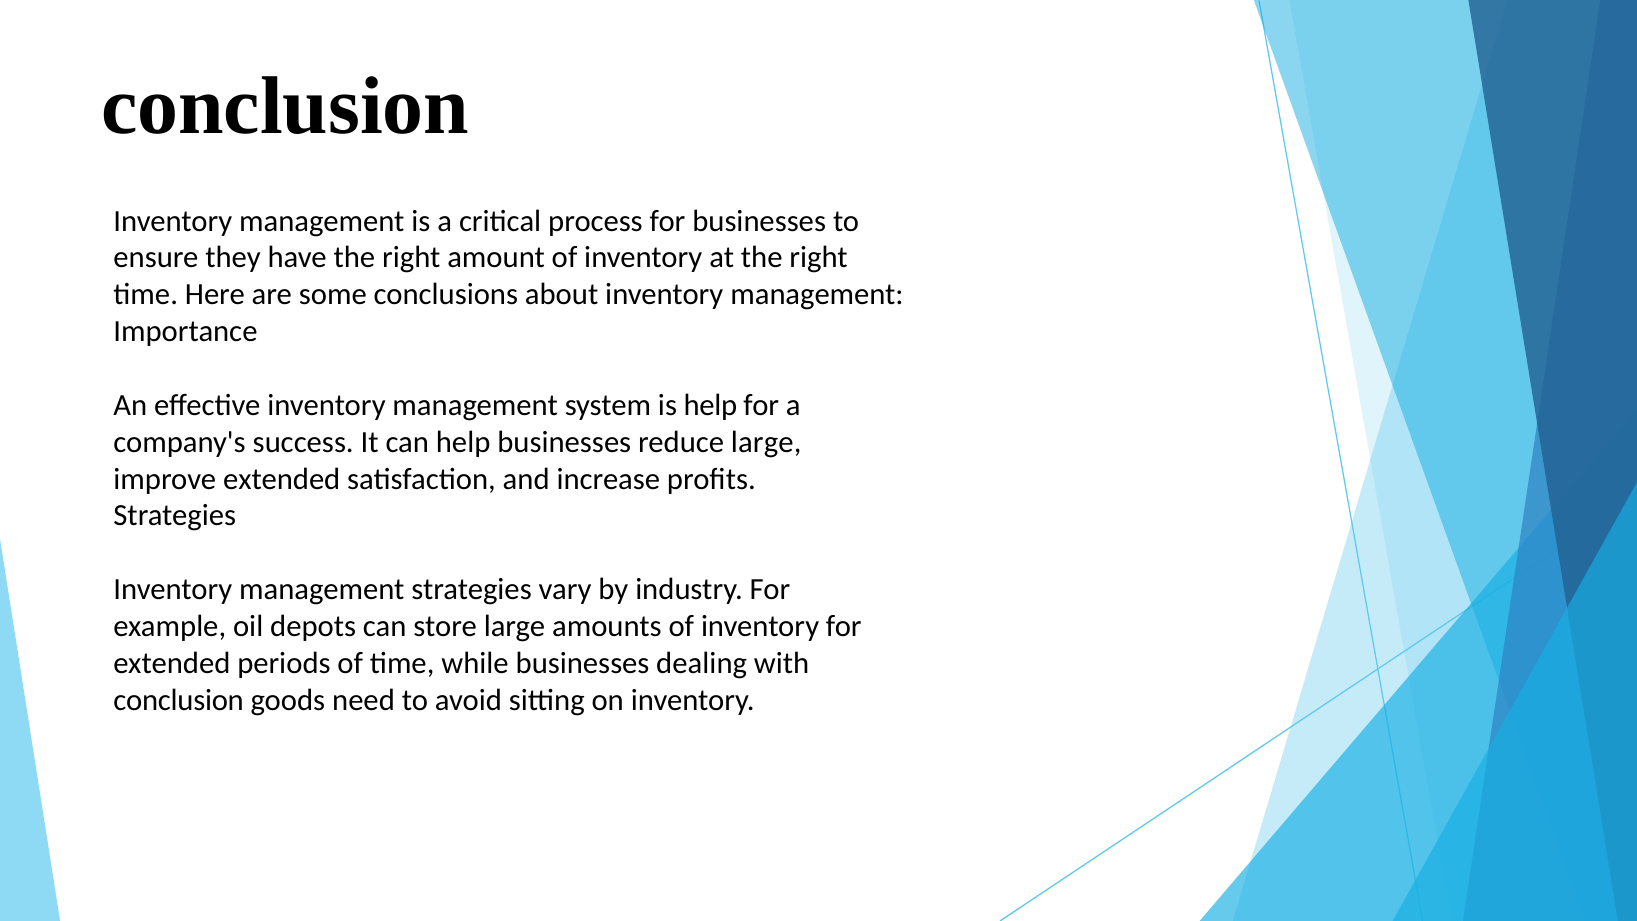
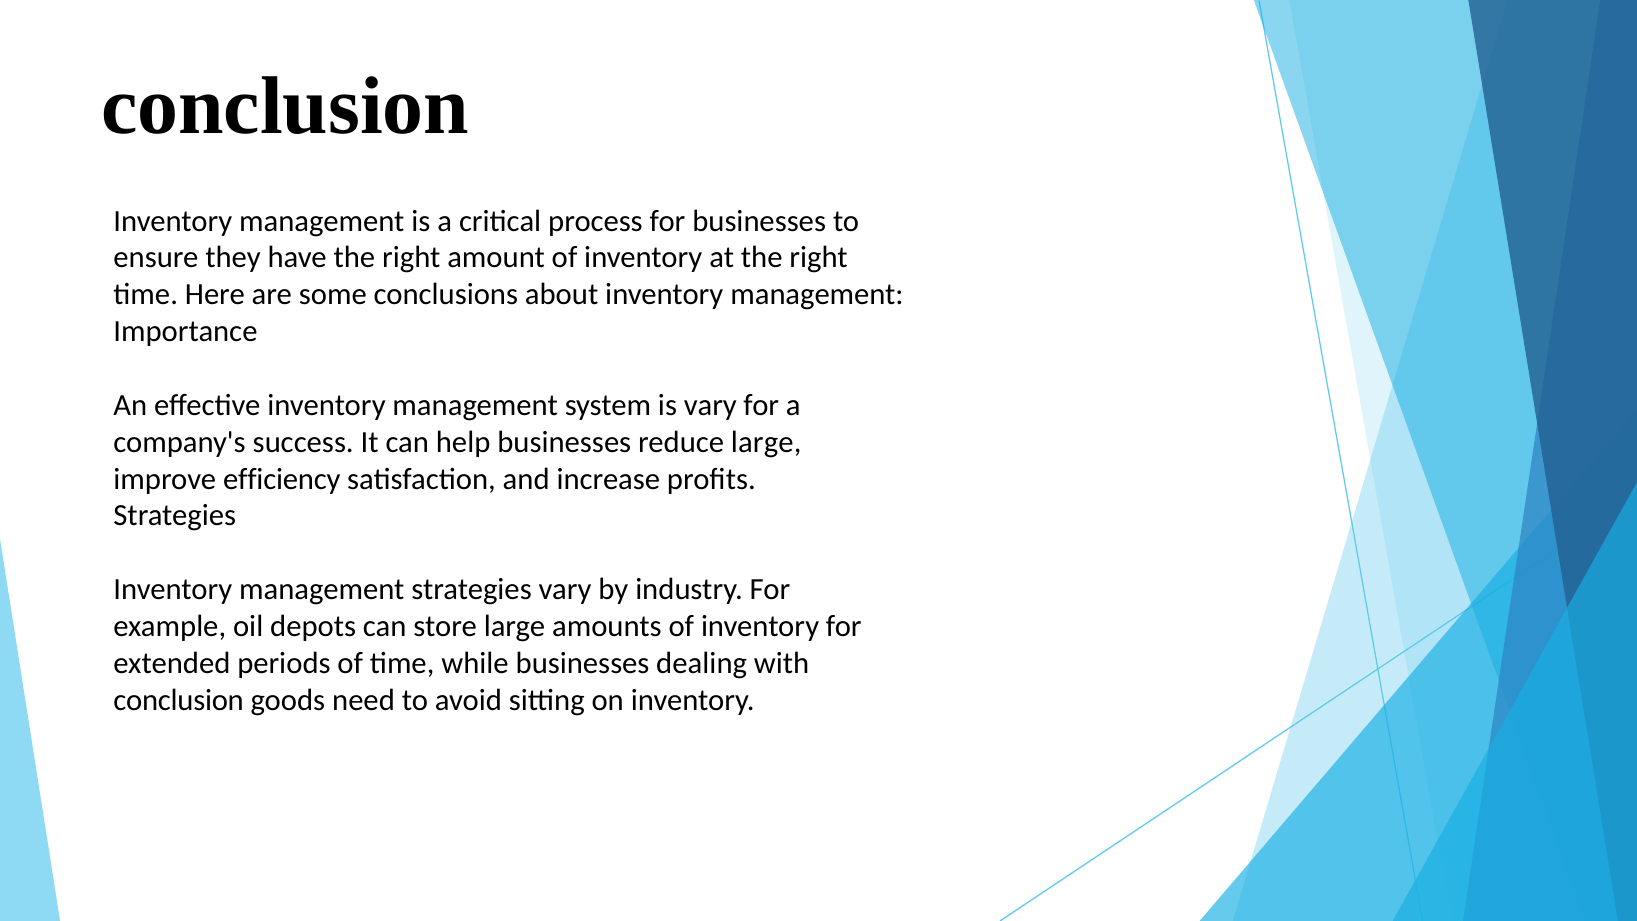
is help: help -> vary (710, 405)
improve extended: extended -> efficiency (282, 479)
